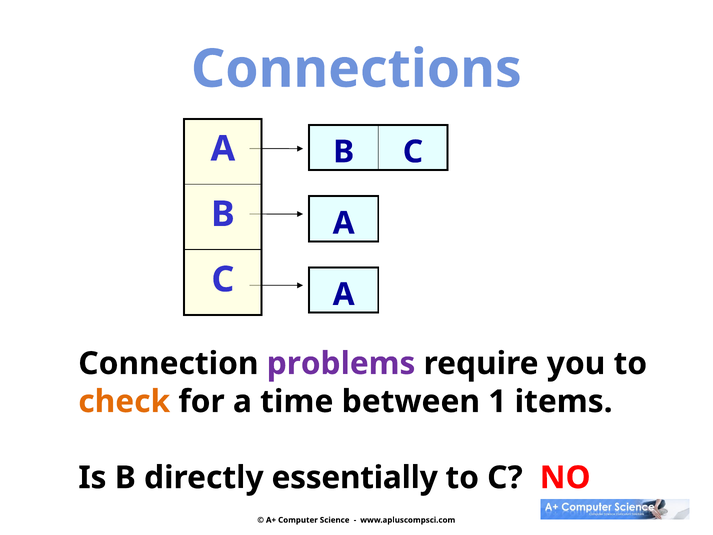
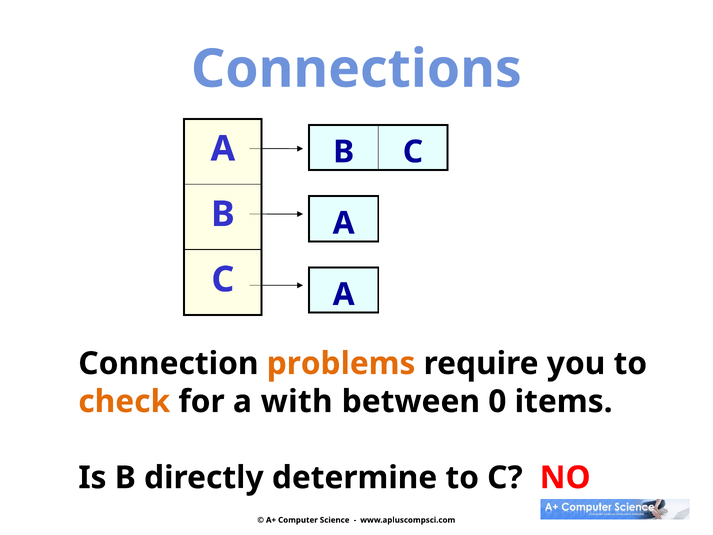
problems colour: purple -> orange (341, 363)
time: time -> with (297, 401)
1: 1 -> 0 (497, 401)
essentially: essentially -> determine (355, 477)
